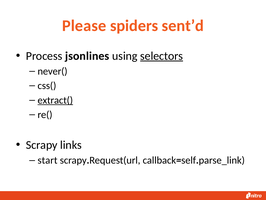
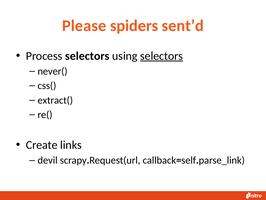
Process jsonlines: jsonlines -> selectors (87, 56)
extract( underline: present -> none (55, 100)
Scrapy: Scrapy -> Create (42, 145)
start: start -> devil (48, 160)
